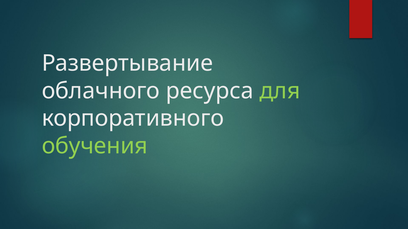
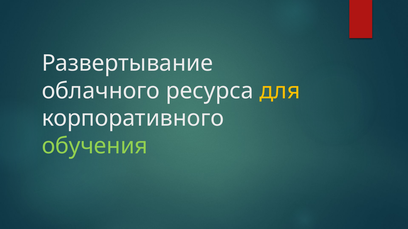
для colour: light green -> yellow (280, 91)
